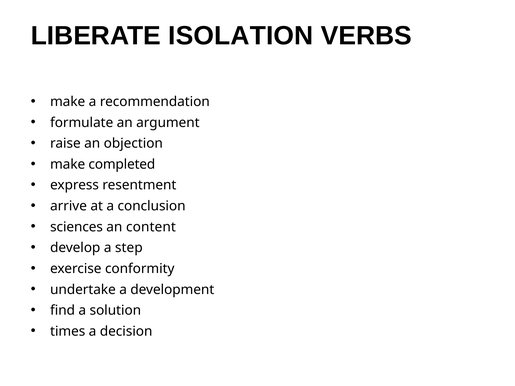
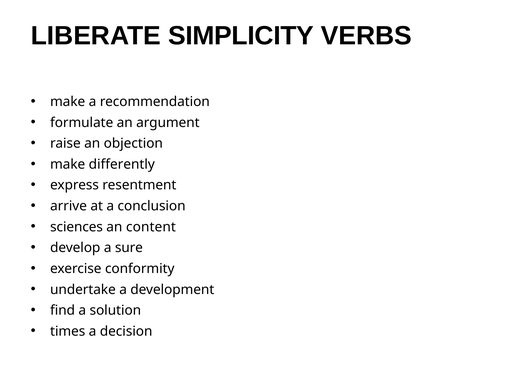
ISOLATION: ISOLATION -> SIMPLICITY (241, 36)
completed: completed -> differently (122, 164)
step: step -> sure (129, 248)
